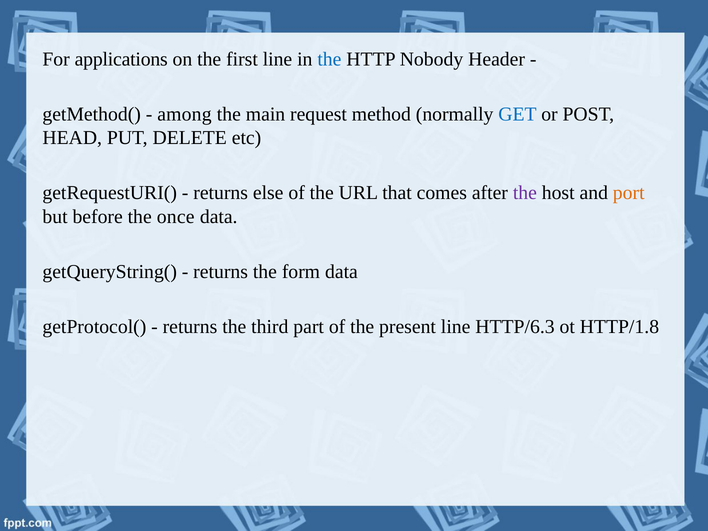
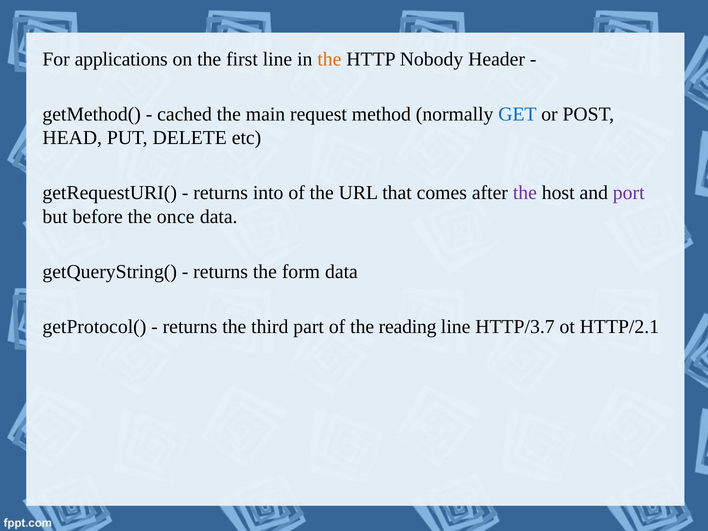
the colour: blue -> orange (329, 59)
among: among -> cached (185, 114)
else: else -> into (268, 193)
port colour: orange -> purple (629, 193)
present: present -> reading (408, 327)
HTTP/6.3: HTTP/6.3 -> HTTP/3.7 (515, 327)
HTTP/1.8: HTTP/1.8 -> HTTP/2.1 (619, 327)
